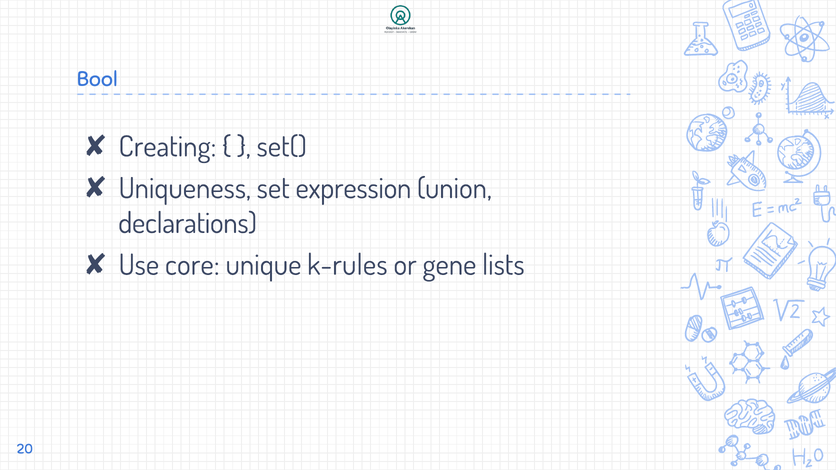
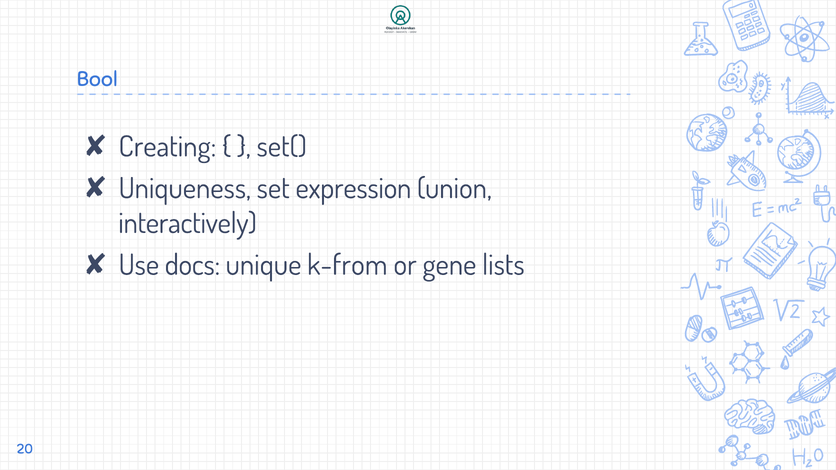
declarations: declarations -> interactively (188, 224)
core: core -> docs (192, 265)
k-rules: k-rules -> k-from (347, 265)
